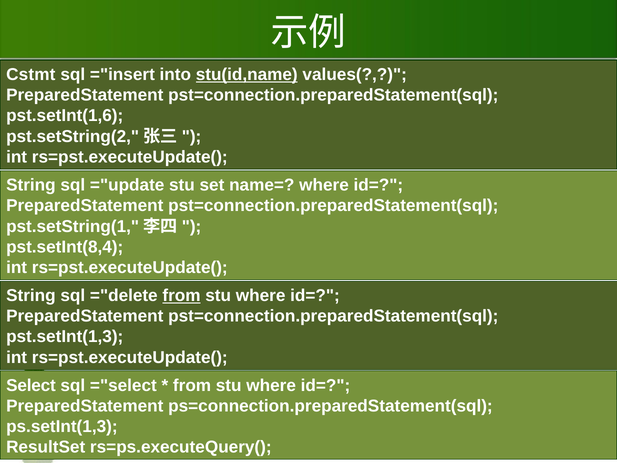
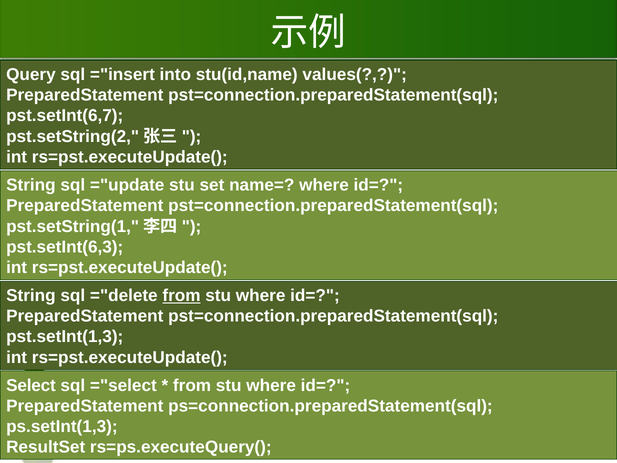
Cstmt: Cstmt -> Query (31, 75)
stu(id,name underline: present -> none (247, 75)
pst.setInt(1,6: pst.setInt(1,6 -> pst.setInt(6,7 (65, 116)
pst.setInt(8,4: pst.setInt(8,4 -> pst.setInt(6,3 (65, 247)
